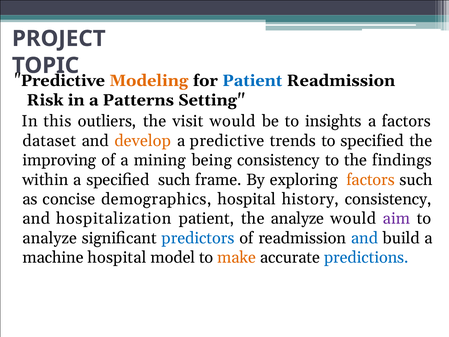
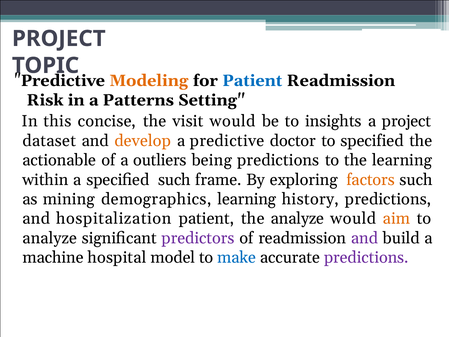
outliers: outliers -> concise (107, 121)
a factors: factors -> project (406, 121)
trends: trends -> doctor (293, 141)
improving: improving -> actionable (59, 160)
mining: mining -> outliers (160, 160)
being consistency: consistency -> predictions (278, 160)
the findings: findings -> learning (402, 160)
concise: concise -> mining (69, 199)
demographics hospital: hospital -> learning (247, 199)
history consistency: consistency -> predictions (388, 199)
aim colour: purple -> orange (396, 218)
predictors colour: blue -> purple (198, 238)
and colour: blue -> purple (365, 238)
make colour: orange -> blue (237, 257)
predictions colour: blue -> purple (366, 257)
